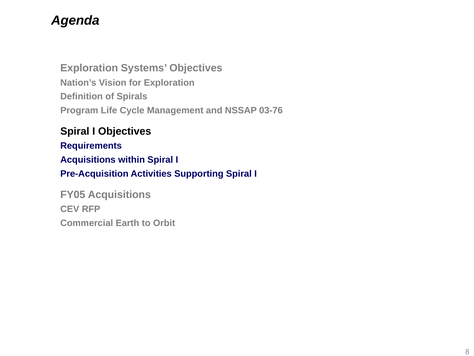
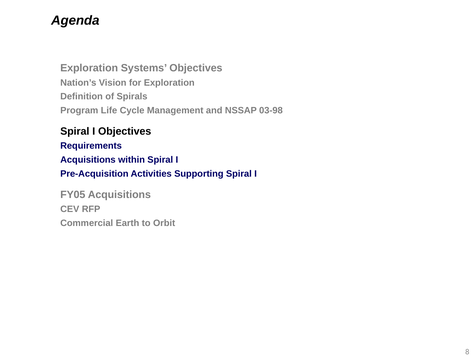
03-76: 03-76 -> 03-98 (271, 110)
